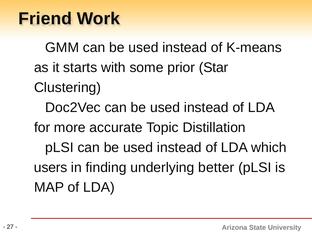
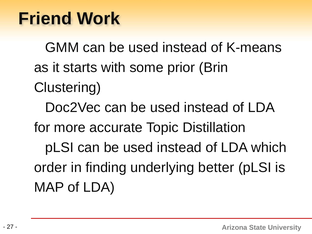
Star: Star -> Brin (214, 68)
users: users -> order (50, 167)
